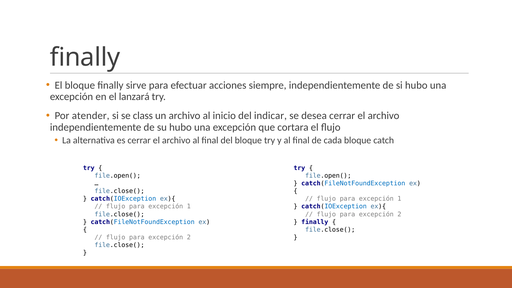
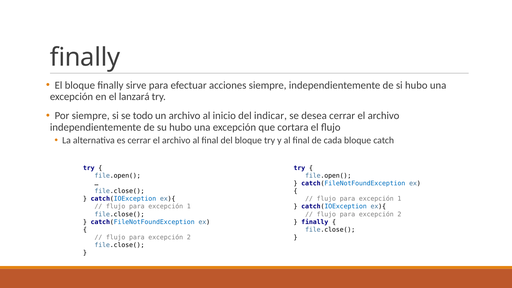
Por atender: atender -> siempre (91, 116)
class: class -> todo (143, 116)
